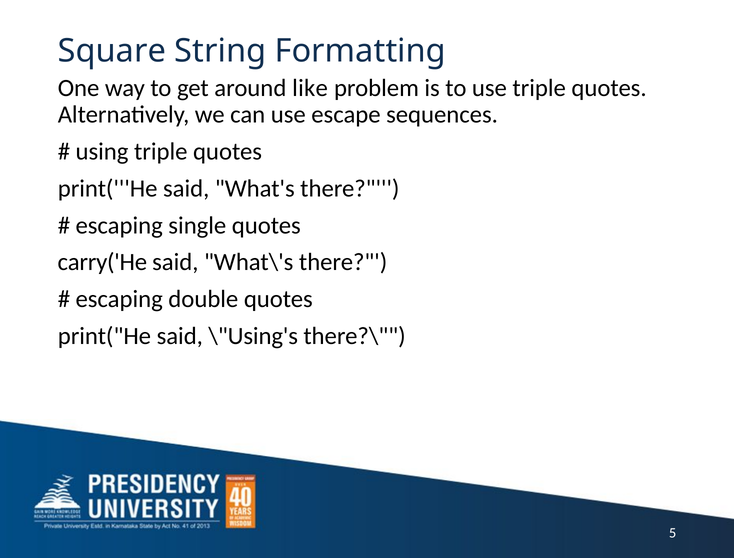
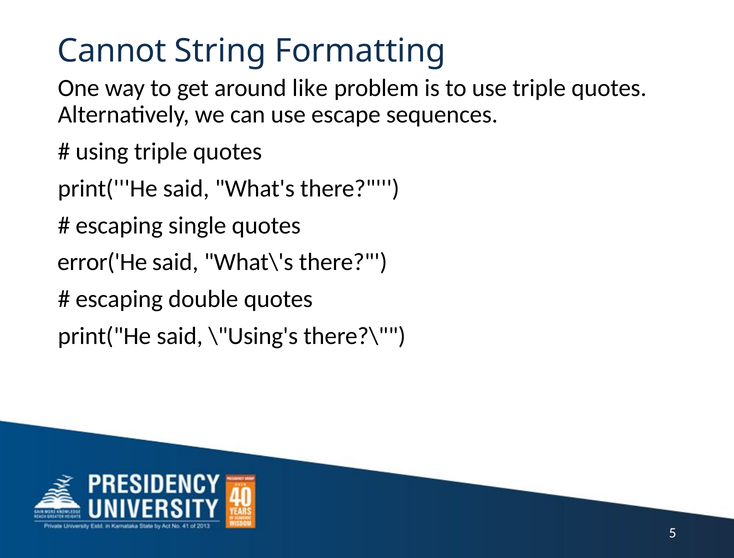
Square: Square -> Cannot (112, 51)
carry('He: carry('He -> error('He (102, 262)
